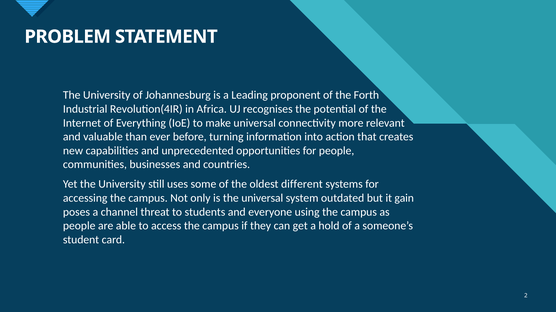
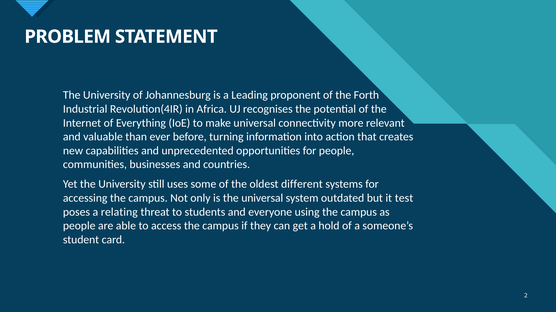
gain: gain -> test (404, 198)
channel: channel -> relating (119, 212)
